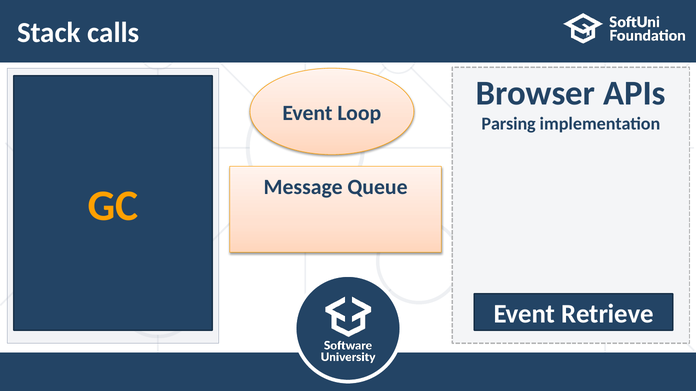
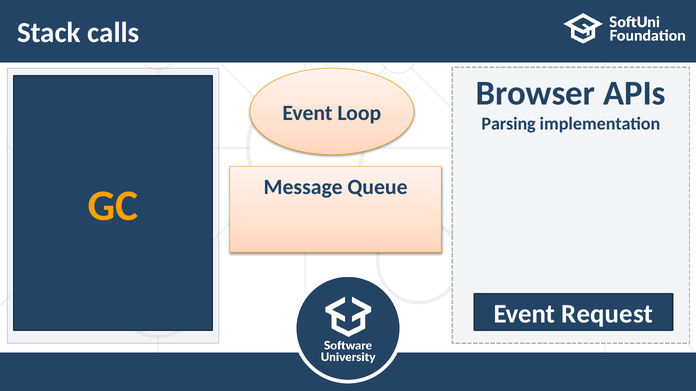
Retrieve: Retrieve -> Request (607, 314)
